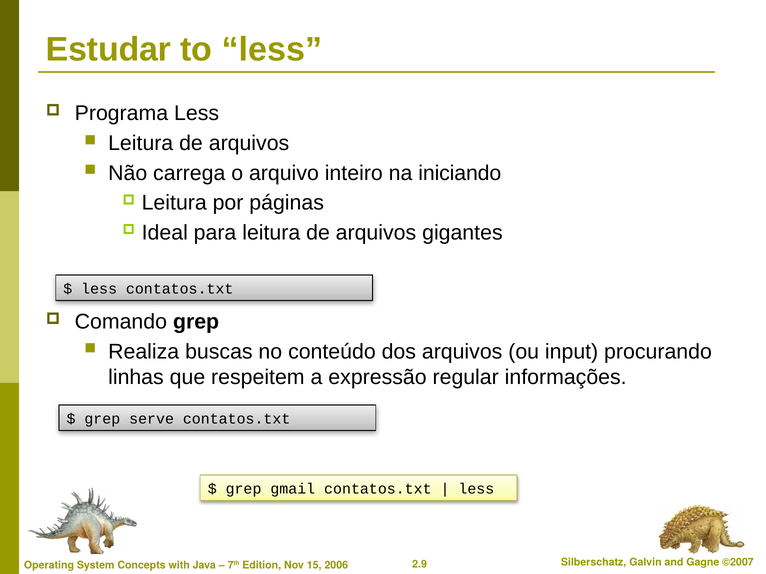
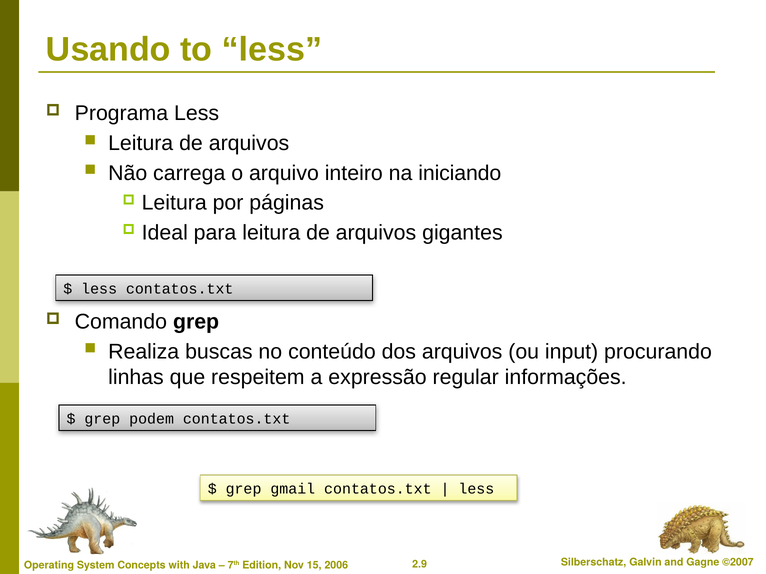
Estudar: Estudar -> Usando (108, 50)
serve: serve -> podem (152, 419)
